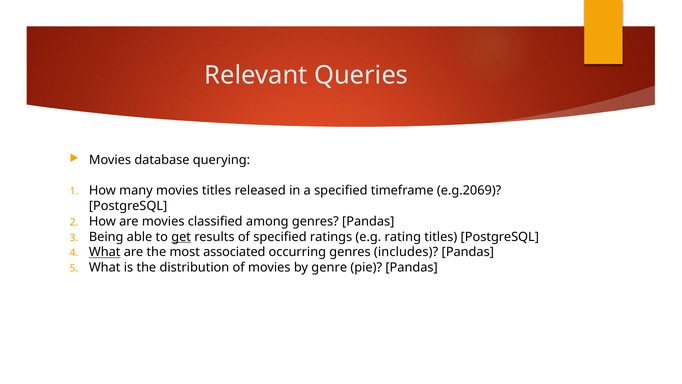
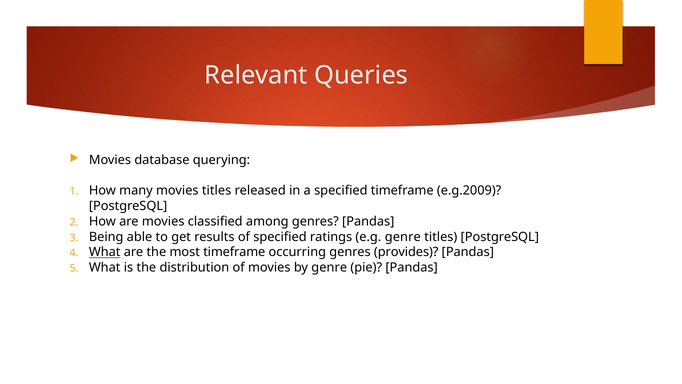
e.g.2069: e.g.2069 -> e.g.2009 (469, 191)
get underline: present -> none (181, 237)
e.g rating: rating -> genre (403, 237)
most associated: associated -> timeframe (234, 252)
includes: includes -> provides (406, 252)
